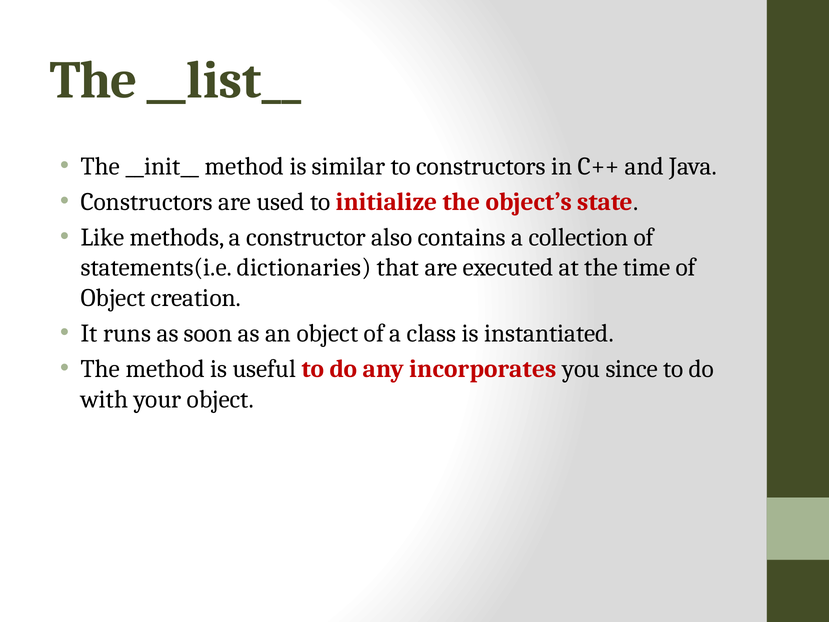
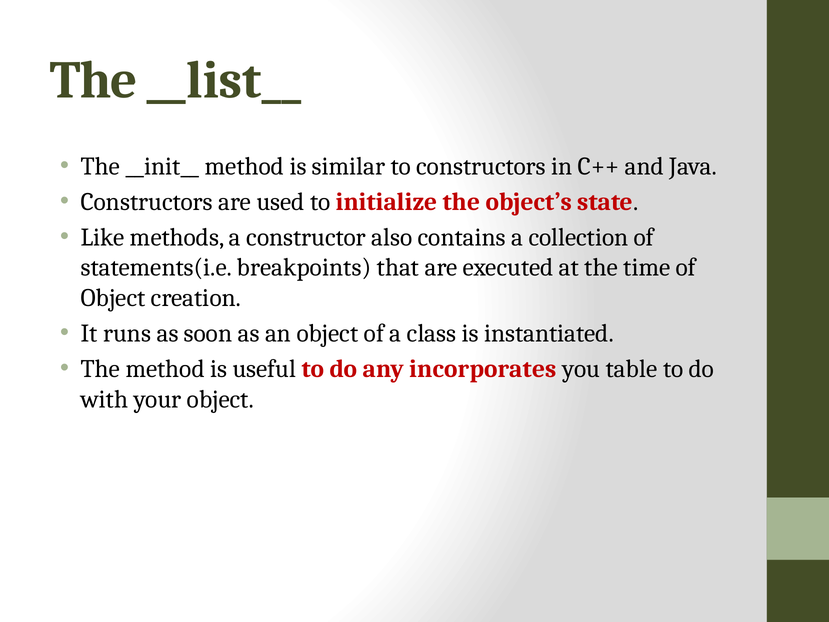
dictionaries: dictionaries -> breakpoints (304, 267)
since: since -> table (631, 369)
